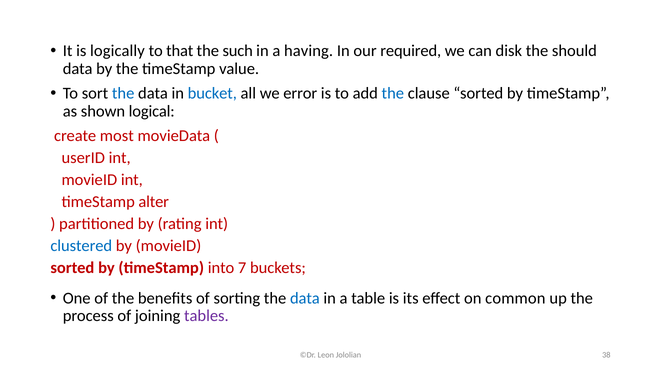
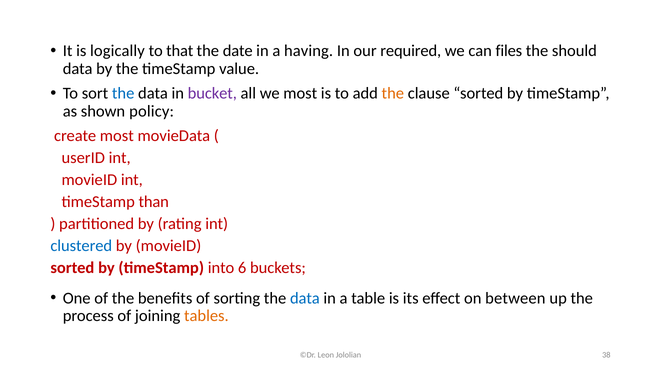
such: such -> date (238, 51)
disk: disk -> files (509, 51)
bucket colour: blue -> purple (212, 93)
we error: error -> most (300, 93)
the colour: blue -> orange (393, 93)
logical: logical -> policy (152, 111)
alter: alter -> than (154, 202)
7: 7 -> 6 (242, 268)
common: common -> between (515, 298)
tables colour: purple -> orange (206, 316)
